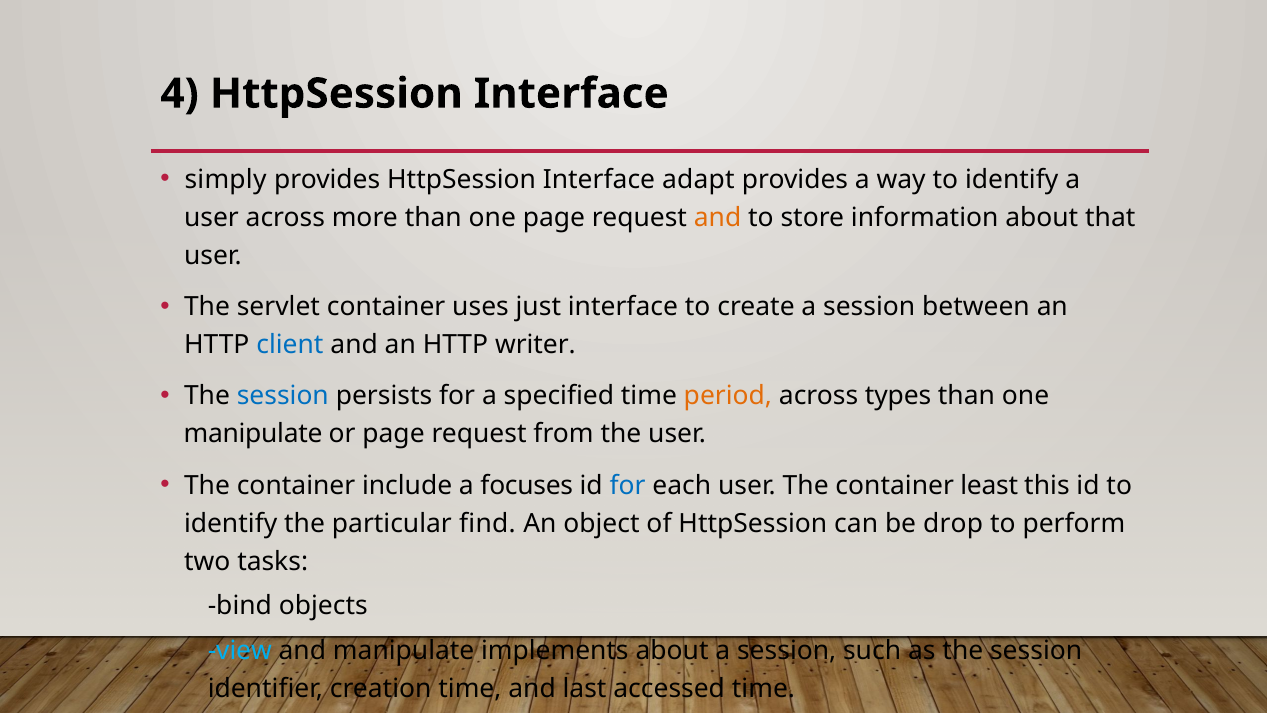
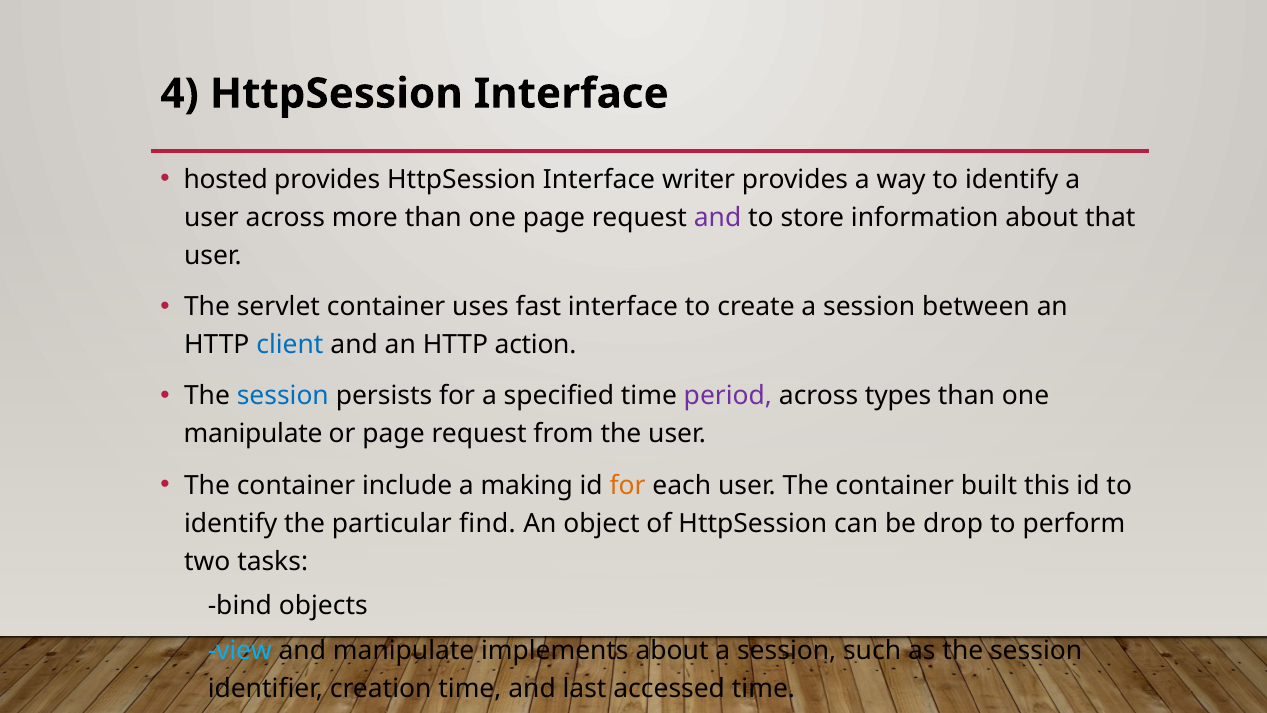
simply: simply -> hosted (226, 179)
adapt: adapt -> writer (699, 179)
and colour: orange -> purple (718, 217)
just: just -> fast (538, 307)
writer: writer -> action (536, 345)
period colour: orange -> purple (728, 396)
focuses: focuses -> making (527, 485)
for colour: blue -> orange (628, 485)
least: least -> built (989, 485)
